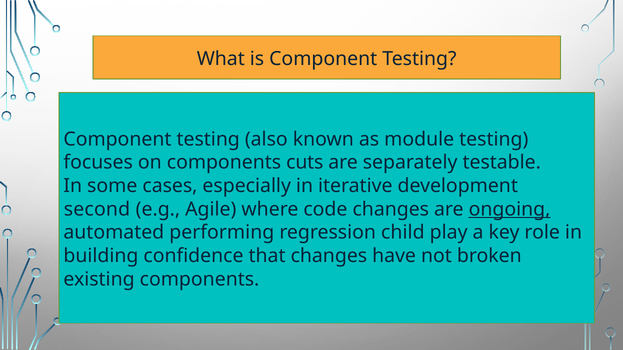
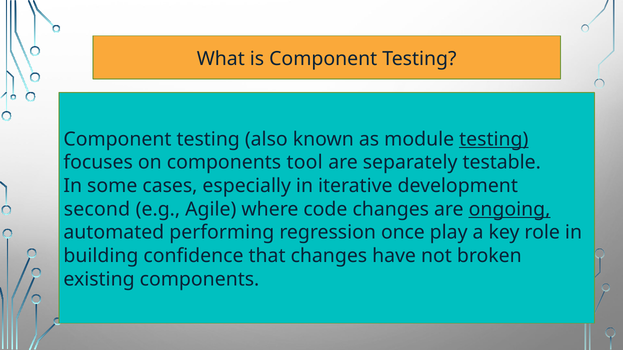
testing underline: none -> present (494, 139)
cuts: cuts -> tool (305, 163)
child: child -> once (403, 233)
